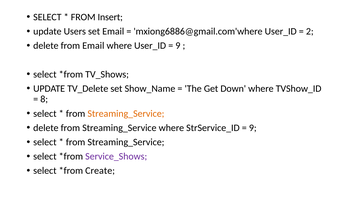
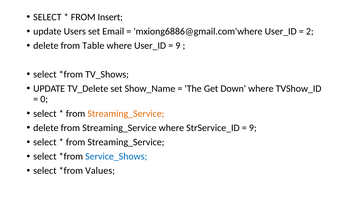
from Email: Email -> Table (93, 46)
8: 8 -> 0 (44, 99)
Service_Shows colour: purple -> blue (116, 156)
Create: Create -> Values (100, 171)
